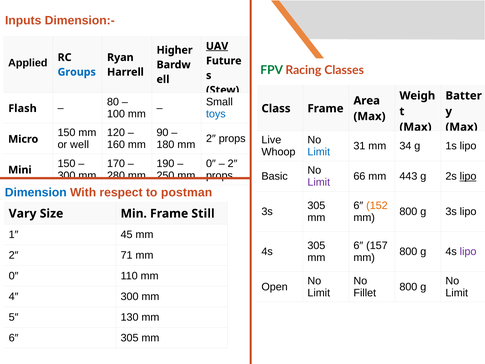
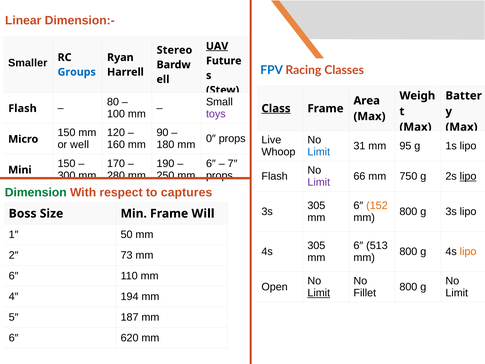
Inputs: Inputs -> Linear (23, 20)
Higher: Higher -> Stereo (174, 50)
Applied: Applied -> Smaller (28, 63)
FPV colour: green -> blue (272, 70)
Class underline: none -> present (276, 108)
toys colour: blue -> purple (216, 114)
2″: 2″ -> 0″ (211, 139)
34: 34 -> 95 (405, 146)
0″: 0″ -> 6″ (211, 163)
2″: 2″ -> 7″ (233, 163)
Basic: Basic -> Flash (275, 176)
443: 443 -> 750 (408, 176)
Dimension colour: blue -> green (36, 192)
postman: postman -> captures (187, 192)
Vary: Vary -> Boss (23, 213)
Still: Still -> Will (203, 213)
45: 45 -> 50 (127, 234)
157: 157 -> 513 (377, 246)
lipo colour: purple -> orange (468, 252)
71: 71 -> 73 (127, 255)
0″: 0″ -> 6″ (14, 276)
Limit underline: none -> present (319, 293)
4″ 300: 300 -> 194 (130, 296)
130: 130 -> 187 (130, 317)
6″ 305: 305 -> 620 (130, 338)
